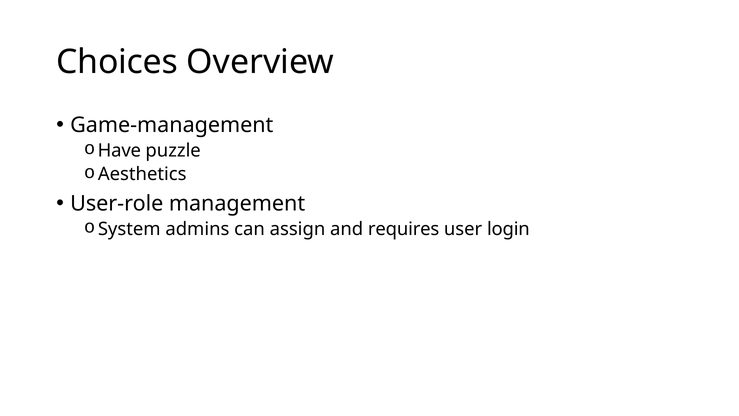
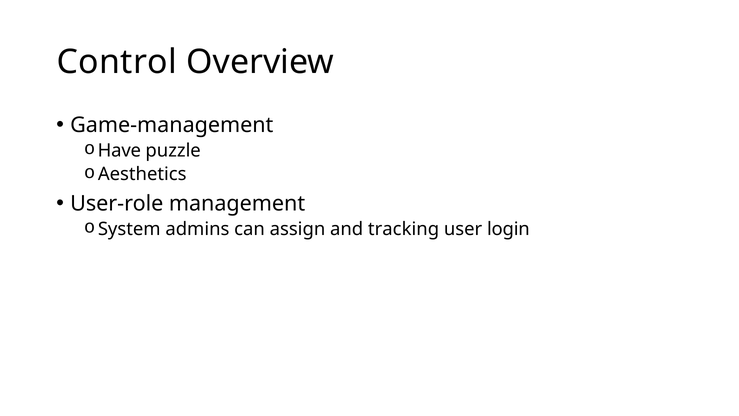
Choices: Choices -> Control (117, 62)
requires: requires -> tracking (404, 229)
